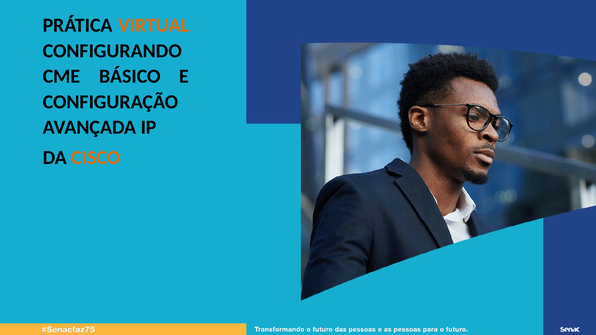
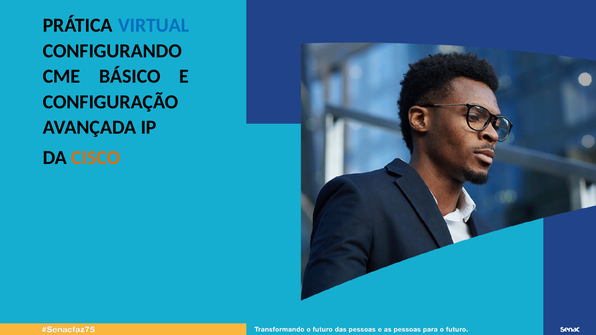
VIRTUAL colour: orange -> blue (154, 25)
